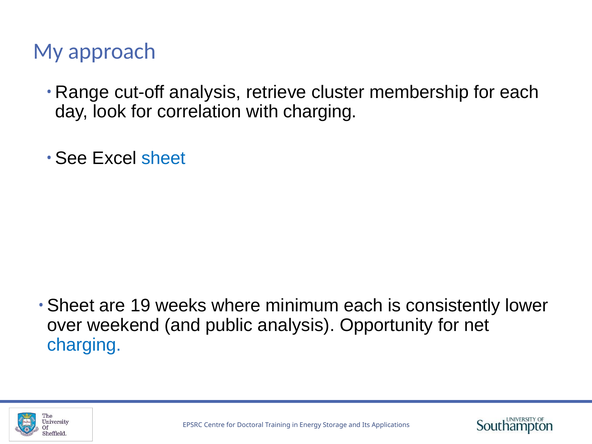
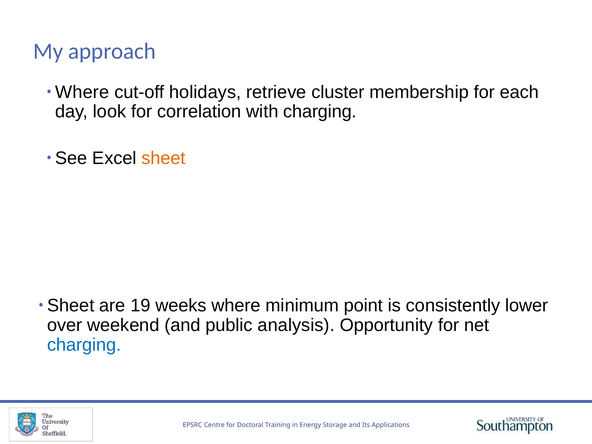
Range: Range -> Where (82, 92)
cut-off analysis: analysis -> holidays (205, 92)
sheet colour: blue -> orange (163, 158)
minimum each: each -> point (363, 306)
